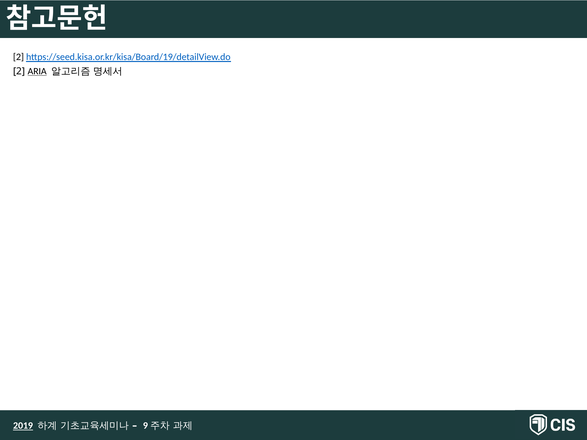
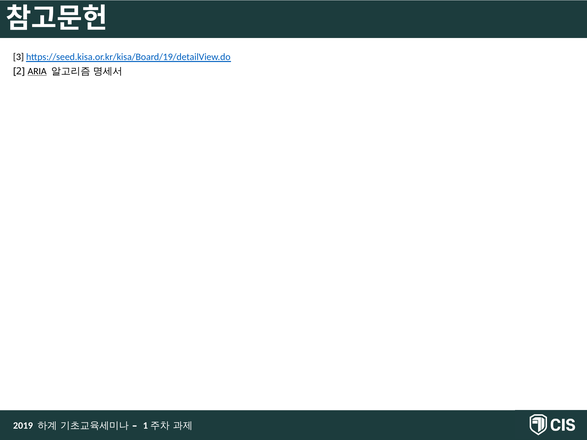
2: 2 -> 3 (18, 57)
2019 underline: present -> none (23, 426)
9: 9 -> 1 (145, 426)
